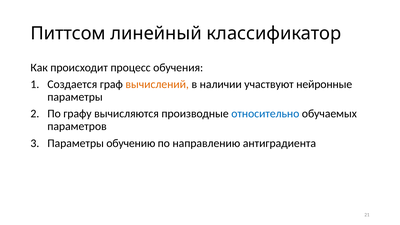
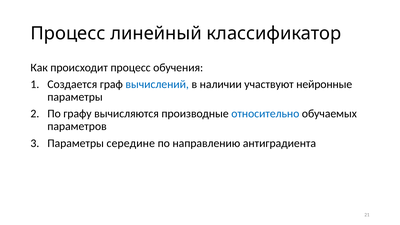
Питтсом: Питтсом -> Процесс (68, 34)
вычислений colour: orange -> blue (157, 84)
обучению: обучению -> середине (131, 143)
